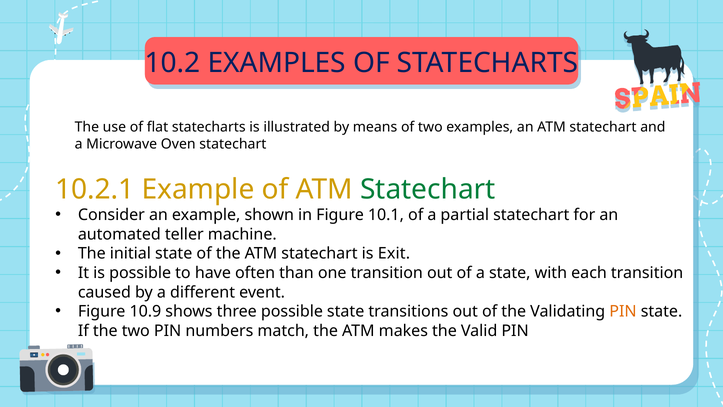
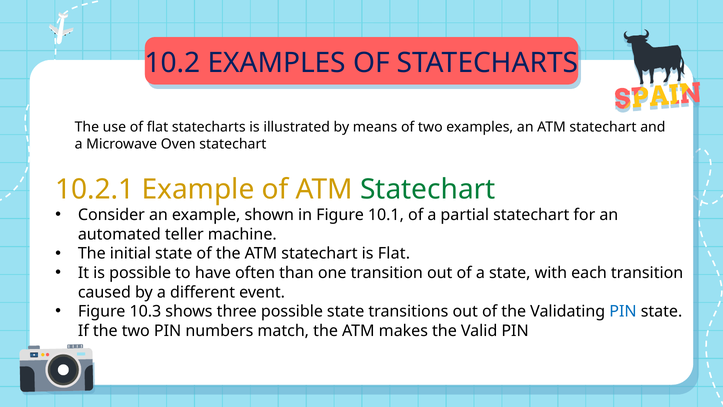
is Exit: Exit -> Flat (394, 254)
10.9: 10.9 -> 10.3 (145, 311)
PIN colour: orange -> blue (623, 311)
